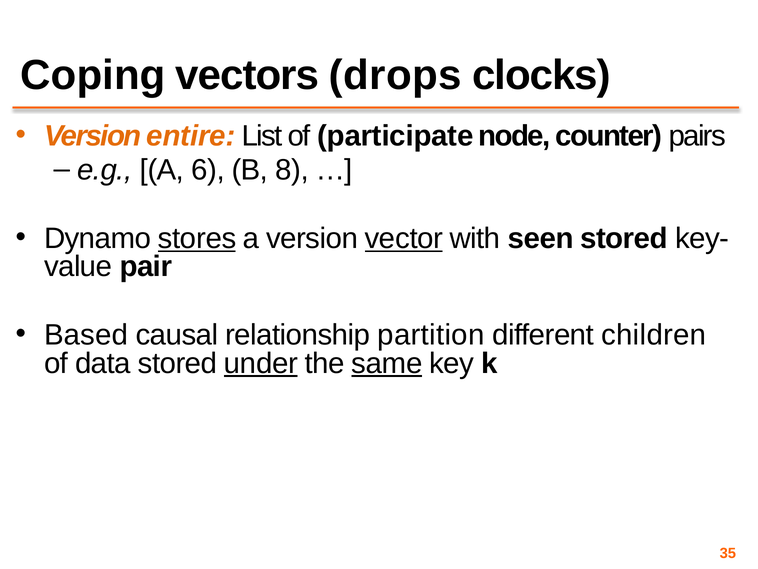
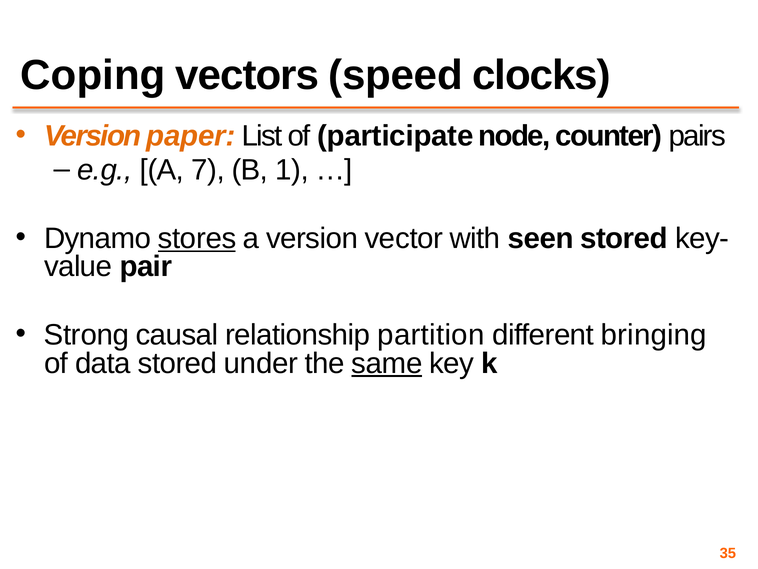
drops: drops -> speed (396, 75)
entire: entire -> paper (191, 136)
6: 6 -> 7 (208, 170)
8: 8 -> 1 (292, 170)
vector underline: present -> none (404, 238)
Based: Based -> Strong (86, 335)
children: children -> bringing (654, 335)
under underline: present -> none (261, 363)
